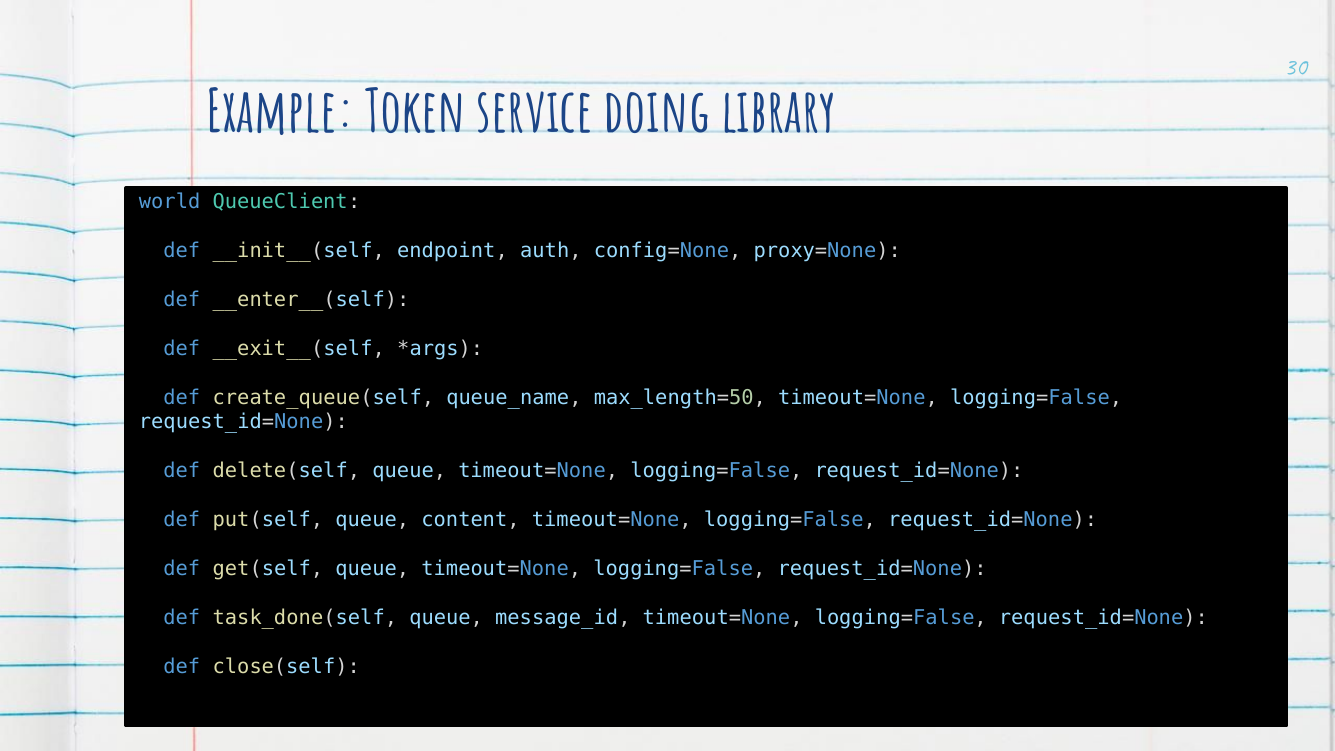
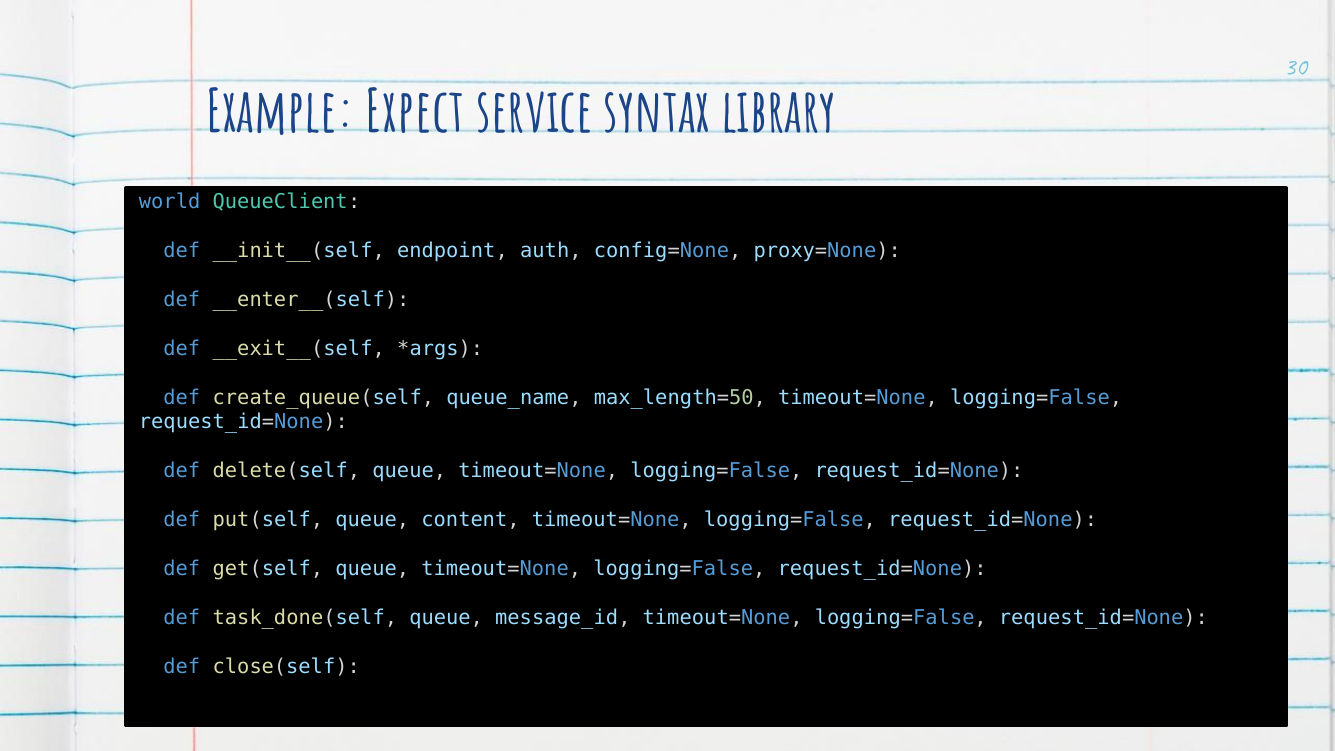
Token: Token -> Expect (415, 113)
doing: doing -> syntax (657, 113)
